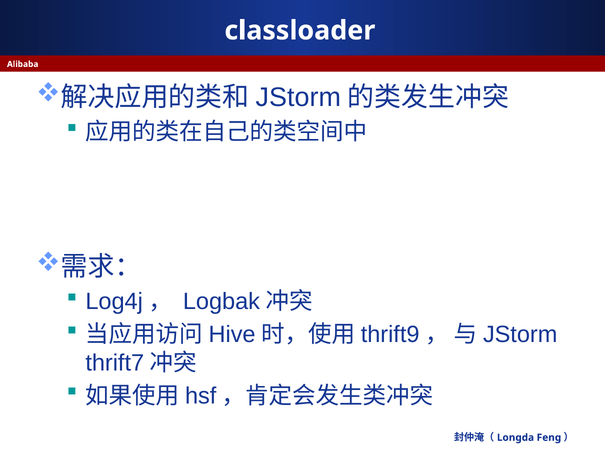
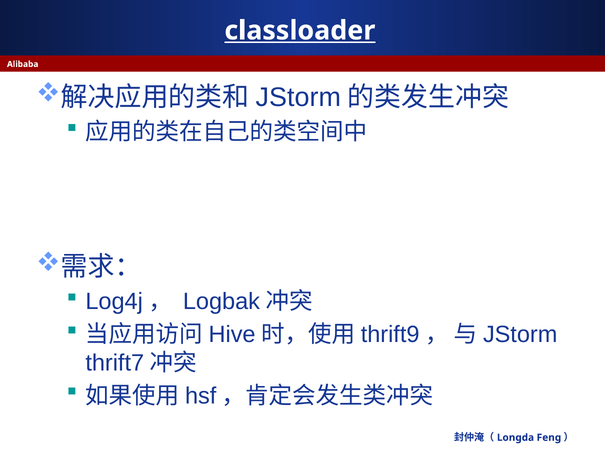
classloader underline: none -> present (300, 31)
